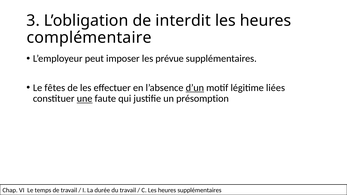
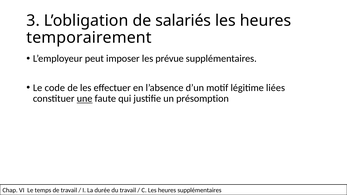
interdit: interdit -> salariés (183, 21)
complémentaire: complémentaire -> temporairement (89, 38)
fêtes: fêtes -> code (55, 88)
d’un underline: present -> none (195, 88)
